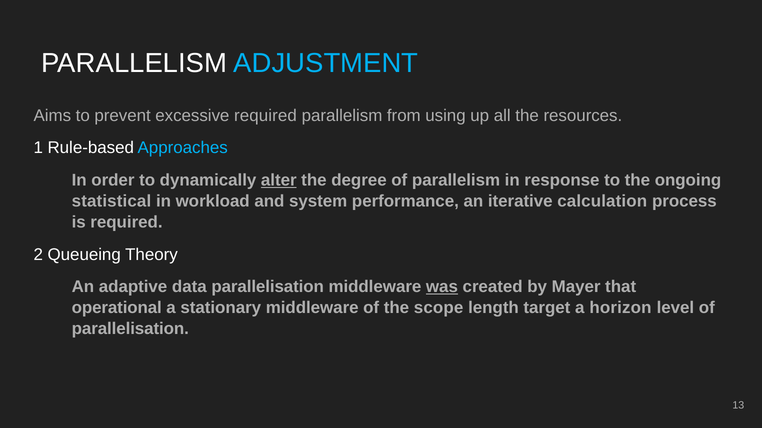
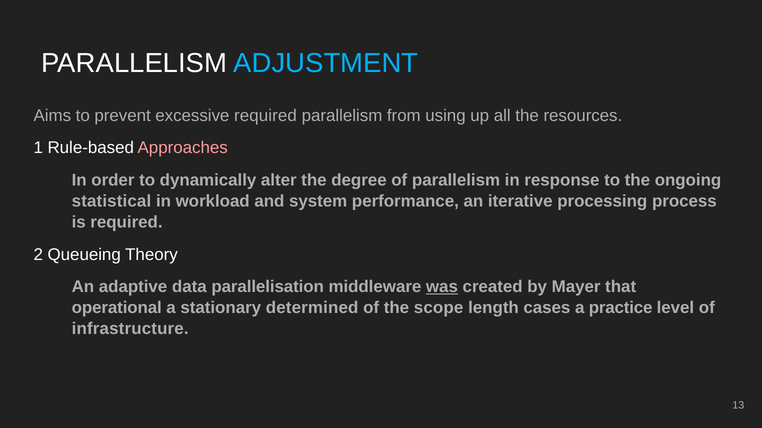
Approaches colour: light blue -> pink (183, 148)
alter underline: present -> none (279, 180)
calculation: calculation -> processing (602, 201)
stationary middleware: middleware -> determined (312, 308)
target: target -> cases (547, 308)
horizon: horizon -> practice (621, 308)
parallelisation: parallelisation -> infrastructure (130, 329)
